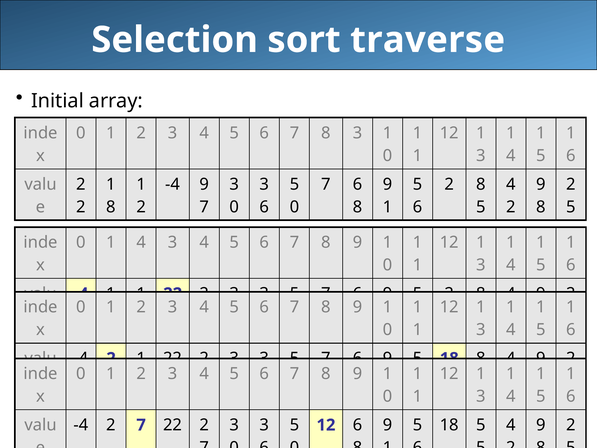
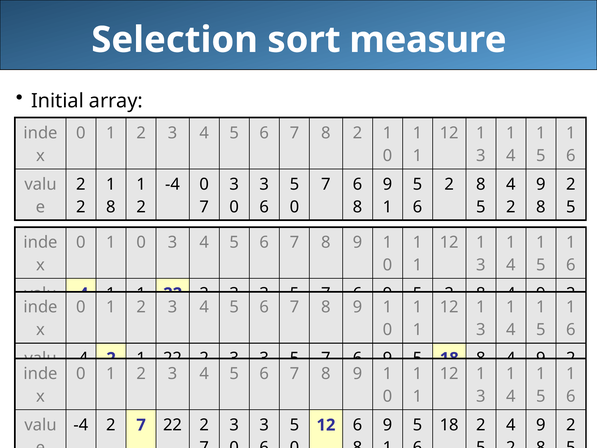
traverse: traverse -> measure (428, 40)
7 8 3: 3 -> 2 (358, 133)
-4 9: 9 -> 0 (204, 184)
0 1 4: 4 -> 0 (141, 242)
18 5: 5 -> 2 (481, 425)
